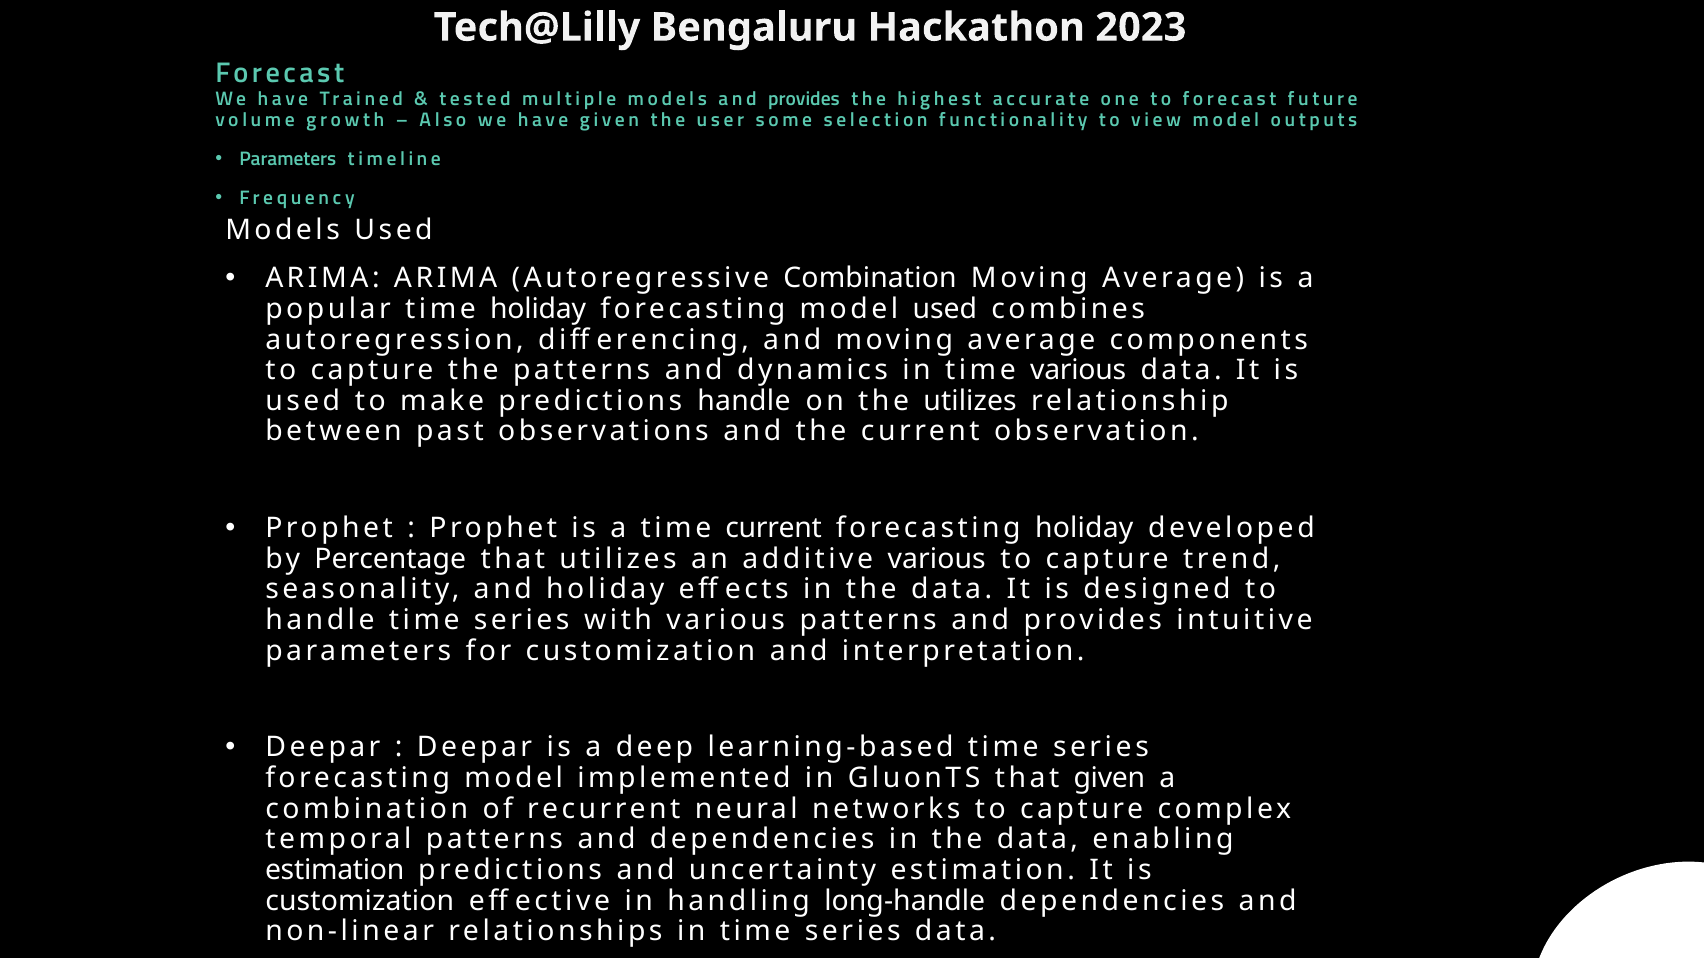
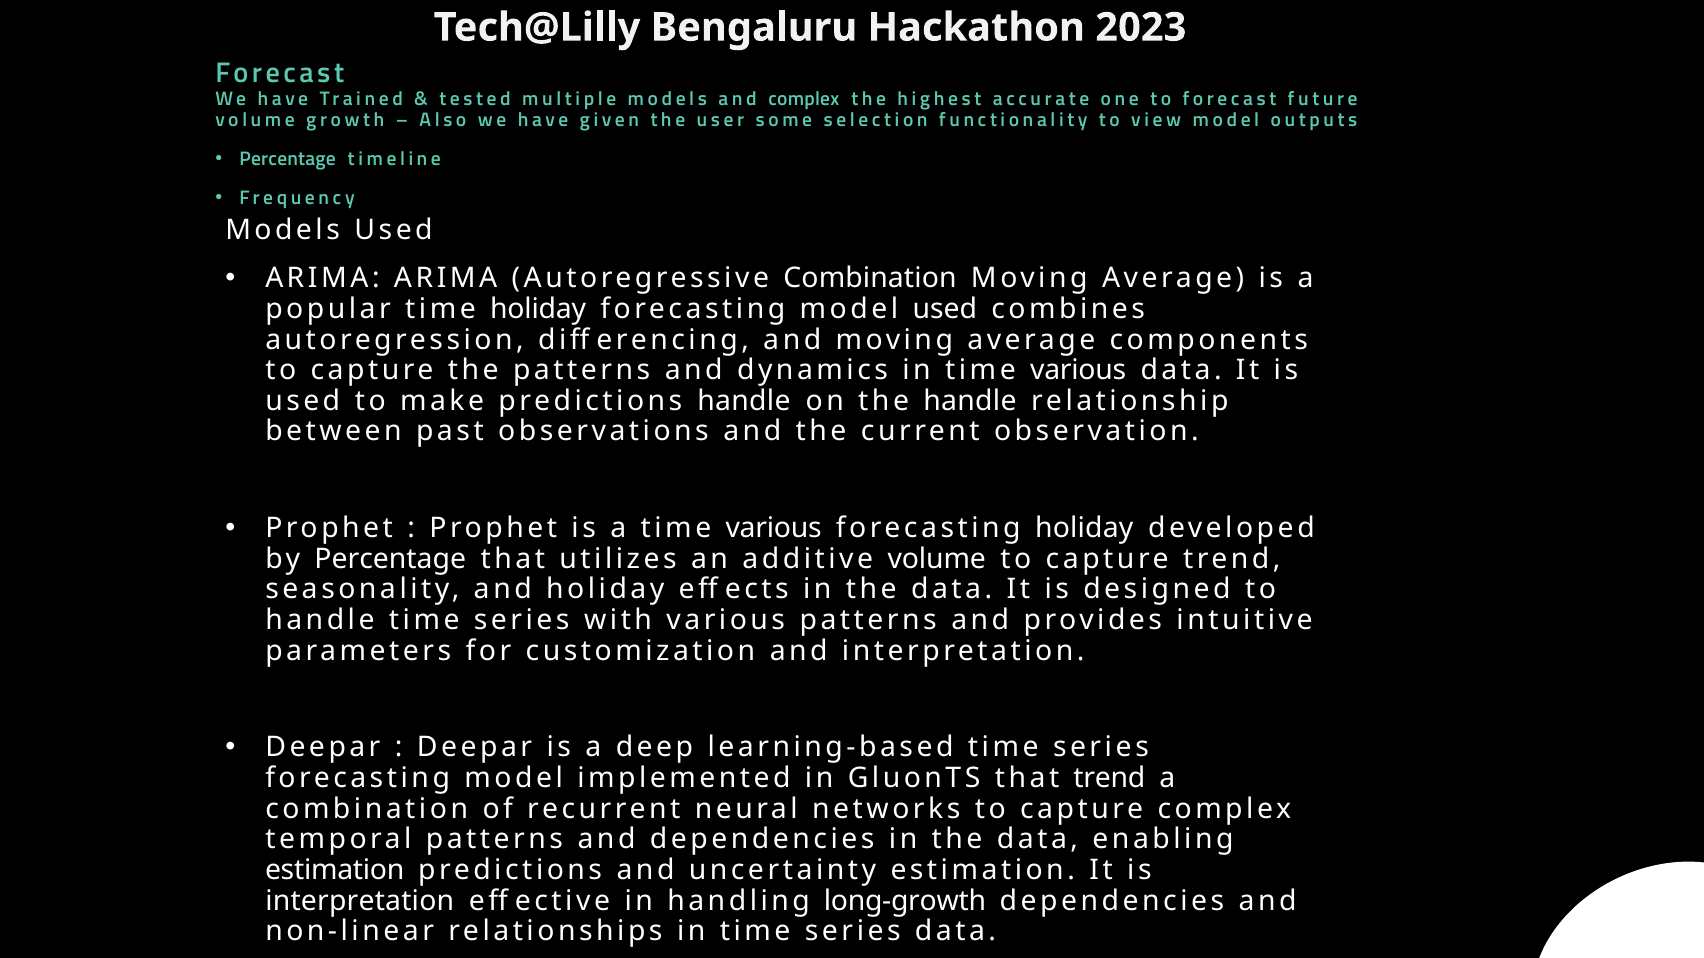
models and provides: provides -> complex (804, 99)
Parameters: Parameters -> Percentage (288, 159)
the utilizes: utilizes -> handle (970, 401)
a time current: current -> various (774, 529)
additive various: various -> volume (937, 559)
that given: given -> trend (1109, 779)
customization: customization -> interpretation (360, 901)
long-handle: long-handle -> long-growth (905, 901)
